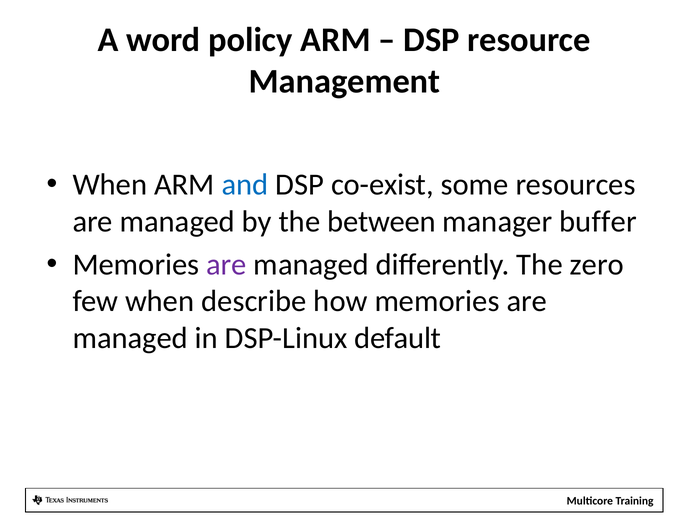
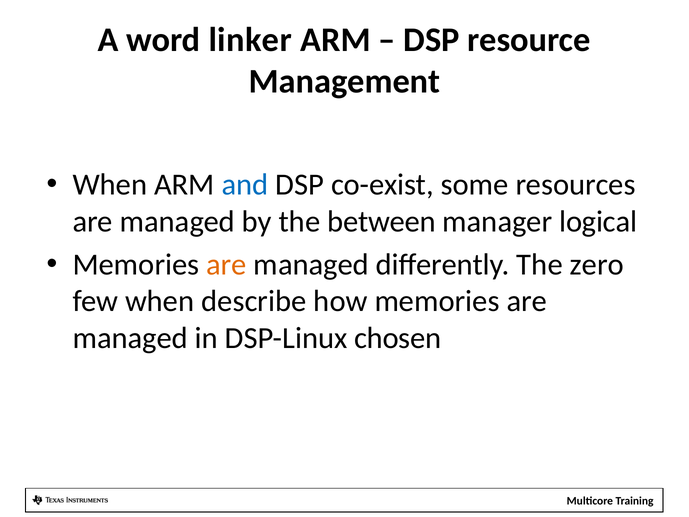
policy: policy -> linker (250, 40)
buffer: buffer -> logical (598, 221)
are colour: purple -> orange (227, 264)
default: default -> chosen (398, 338)
